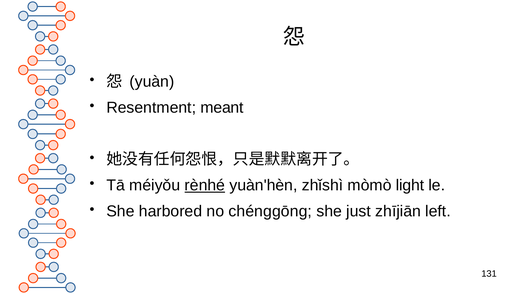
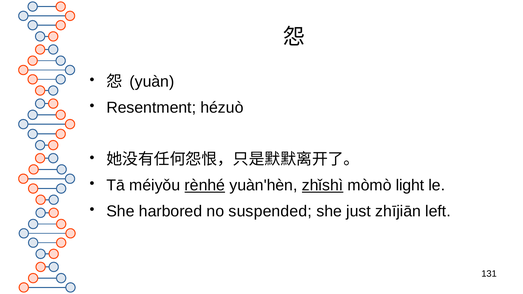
meant: meant -> hézuò (222, 108)
zhǐshì underline: none -> present (323, 185)
chénggōng: chénggōng -> suspended (270, 211)
